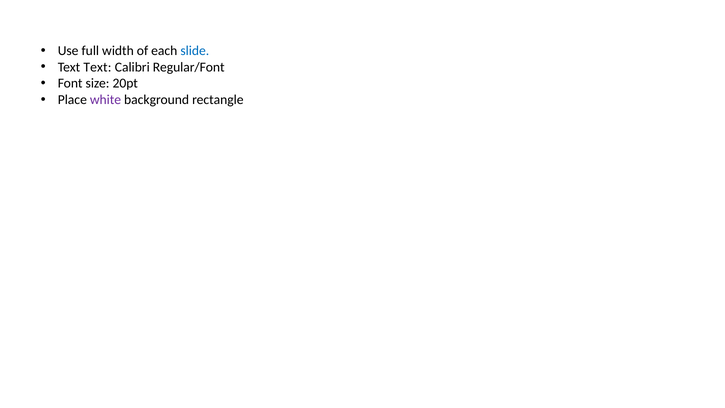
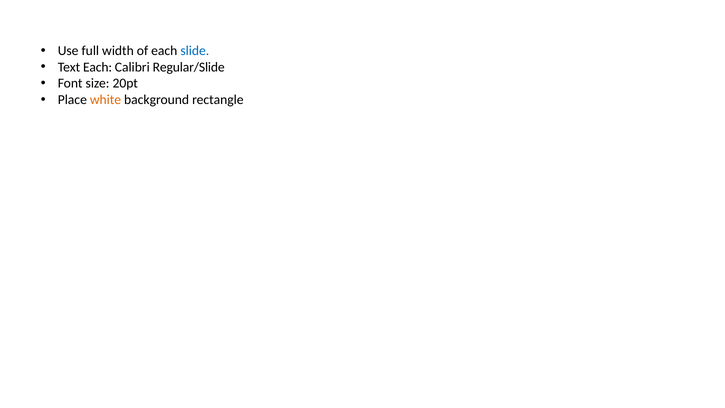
Text Text: Text -> Each (98, 67)
Regular/Font: Regular/Font -> Regular/Slide (189, 67)
white colour: purple -> orange (105, 100)
